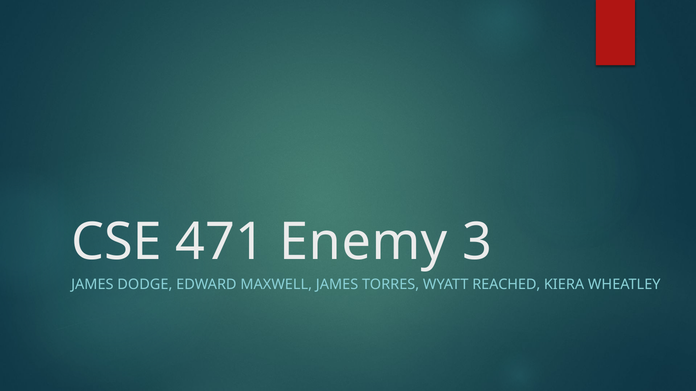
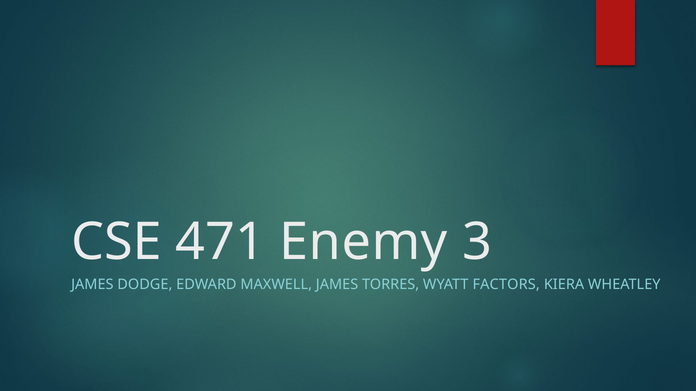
REACHED: REACHED -> FACTORS (506, 285)
